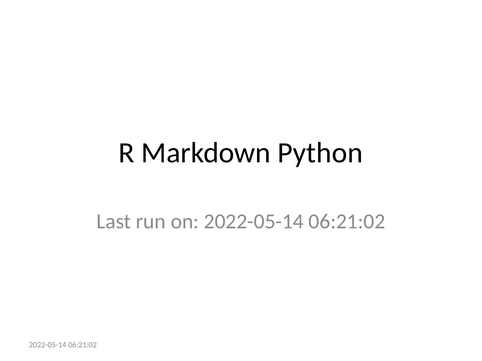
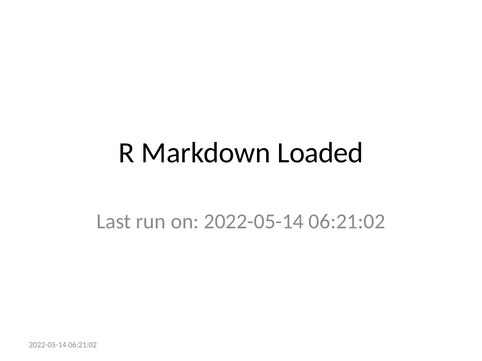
Python: Python -> Loaded (320, 153)
